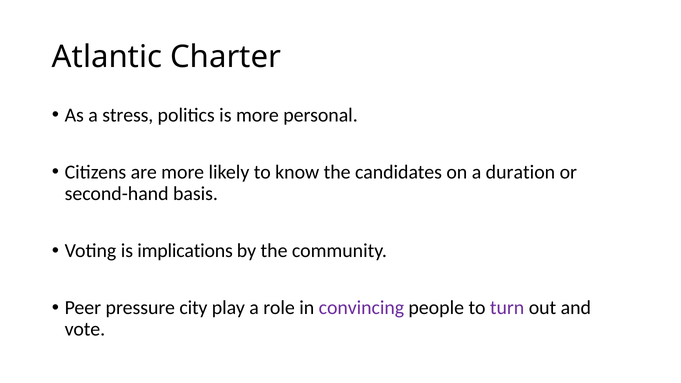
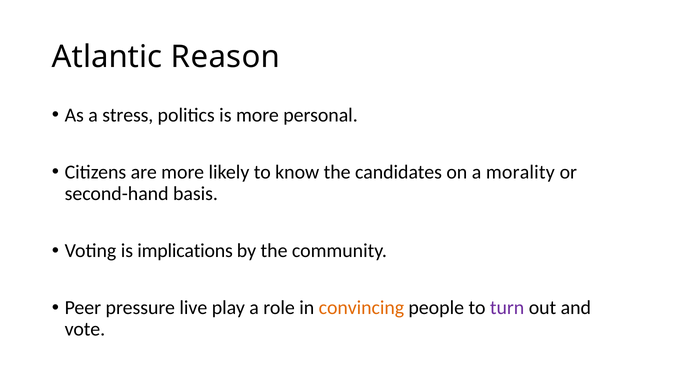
Charter: Charter -> Reason (226, 57)
duration: duration -> morality (520, 172)
city: city -> live (193, 308)
convincing colour: purple -> orange (361, 308)
